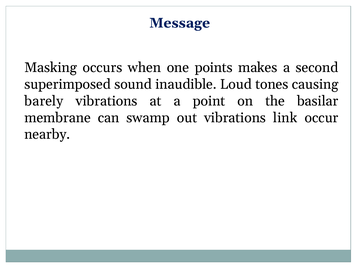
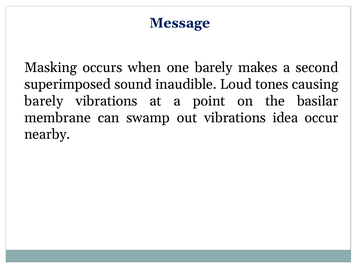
one points: points -> barely (214, 68)
link: link -> idea (285, 118)
